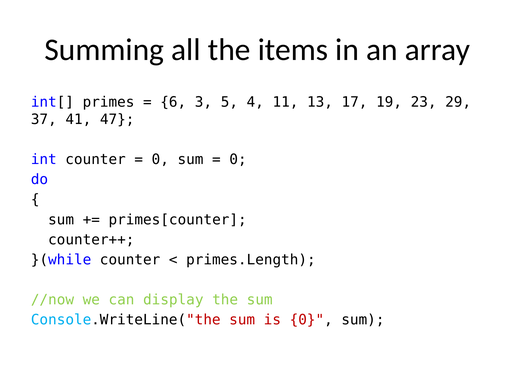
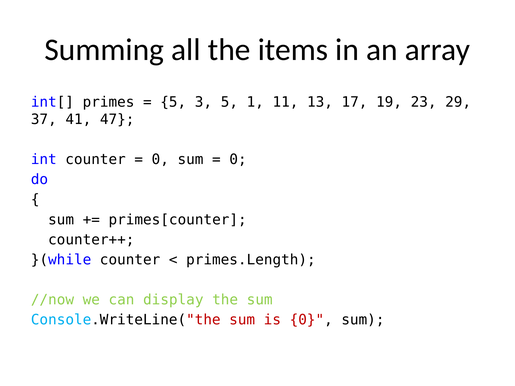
6: 6 -> 5 (173, 102)
4: 4 -> 1 (255, 102)
